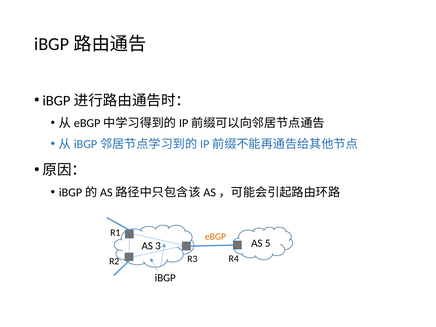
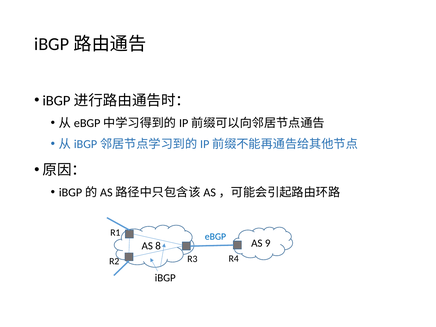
eBGP colour: orange -> blue (215, 237)
3: 3 -> 8 (158, 246)
5: 5 -> 9 (268, 243)
